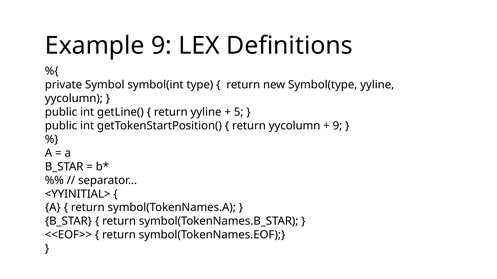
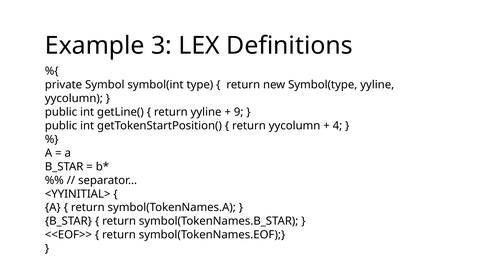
Example 9: 9 -> 3 (162, 46)
5: 5 -> 9 (239, 112)
9: 9 -> 4 (337, 126)
